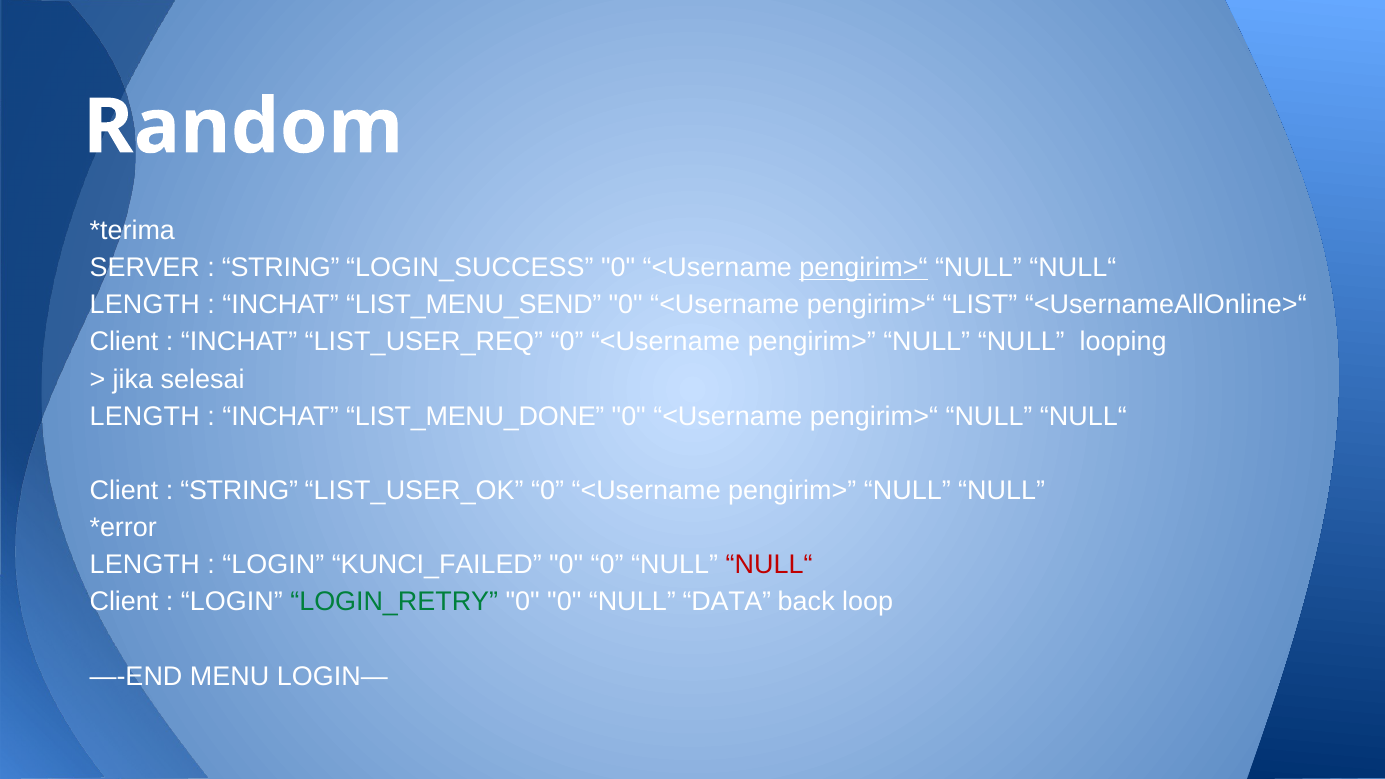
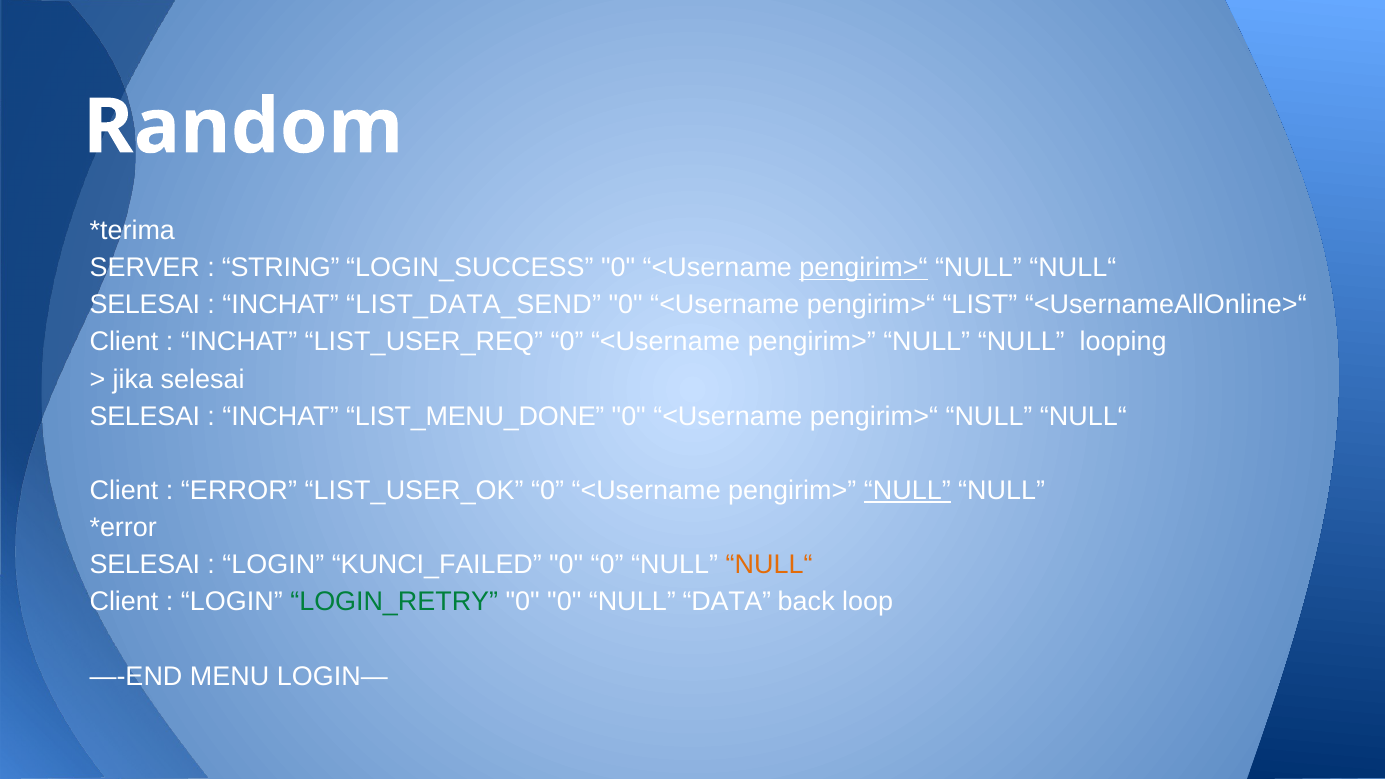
LENGTH: LENGTH -> SELESAI (145, 305)
LIST_MENU_SEND: LIST_MENU_SEND -> LIST_DATA_SEND (474, 305)
LENGTH: LENGTH -> SELESAI (145, 416)
STRING: STRING -> ERROR (239, 491)
NULL underline: none -> present (907, 491)
LENGTH: LENGTH -> SELESAI (145, 565)
NULL“ colour: red -> orange (769, 565)
